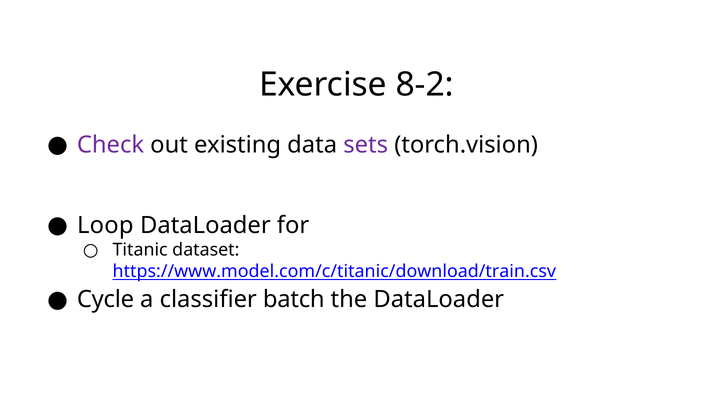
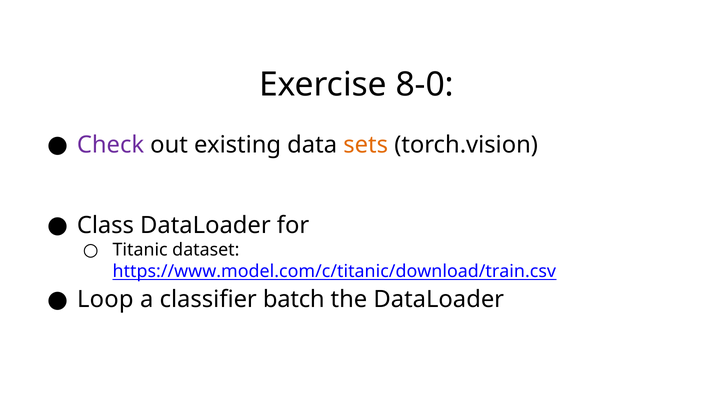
8-2: 8-2 -> 8-0 (425, 85)
sets colour: purple -> orange (366, 145)
Loop: Loop -> Class (105, 225)
Cycle: Cycle -> Loop (105, 300)
